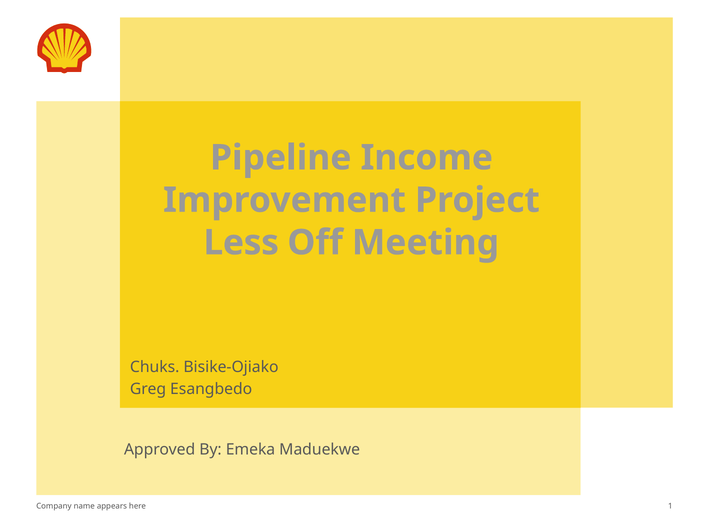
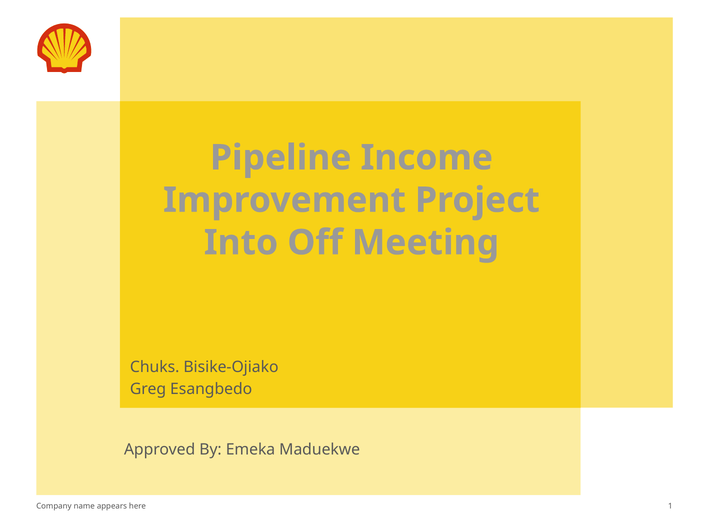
Less: Less -> Into (241, 243)
